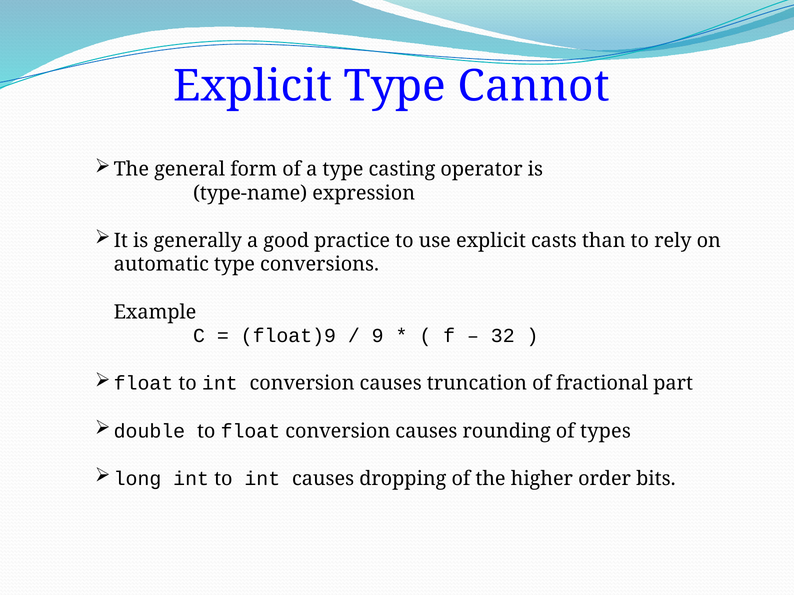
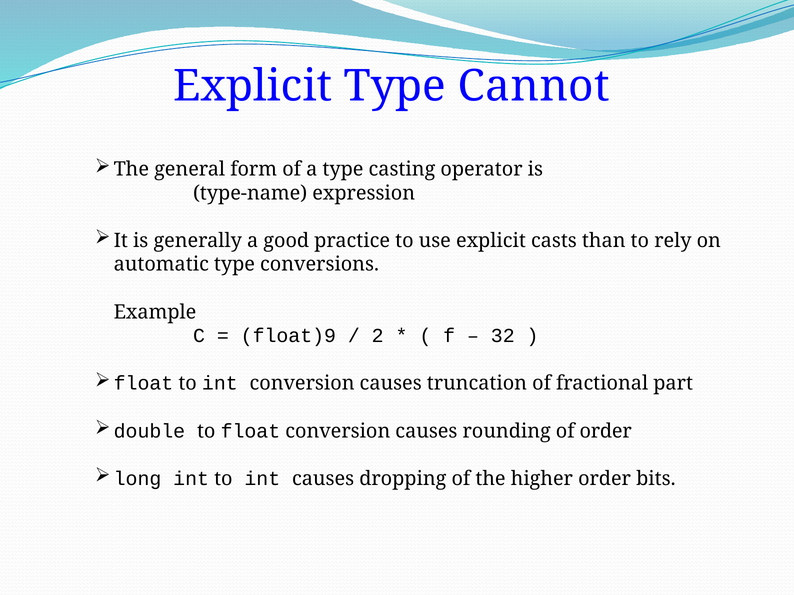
9: 9 -> 2 (378, 336)
of types: types -> order (606, 431)
